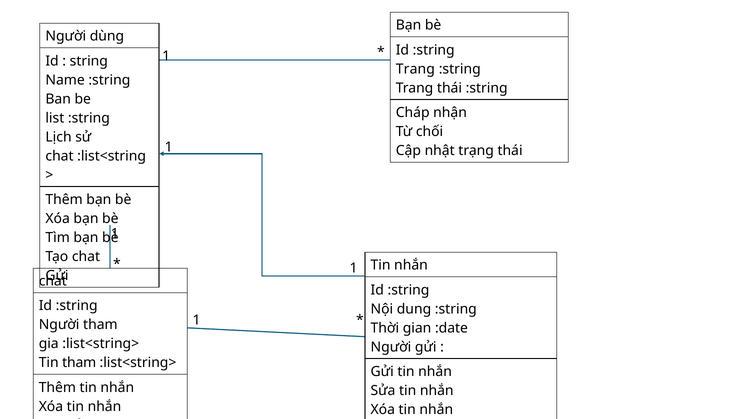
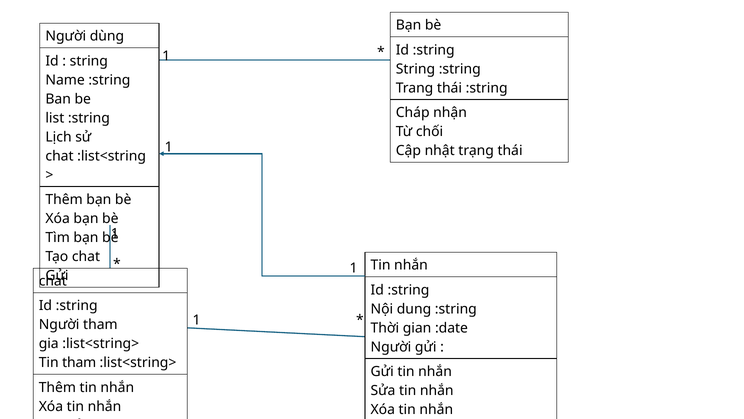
Trang: Trang -> String (415, 69)
